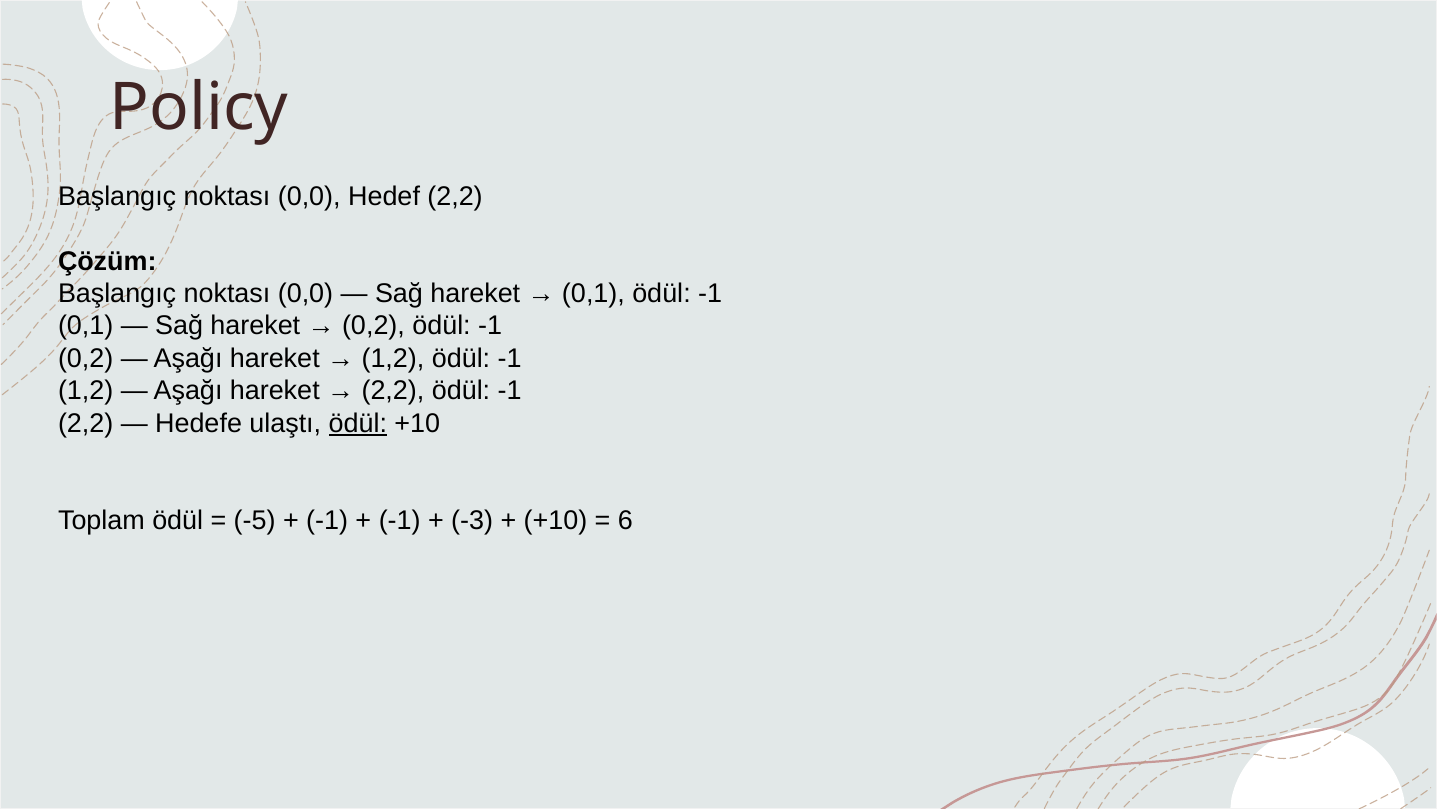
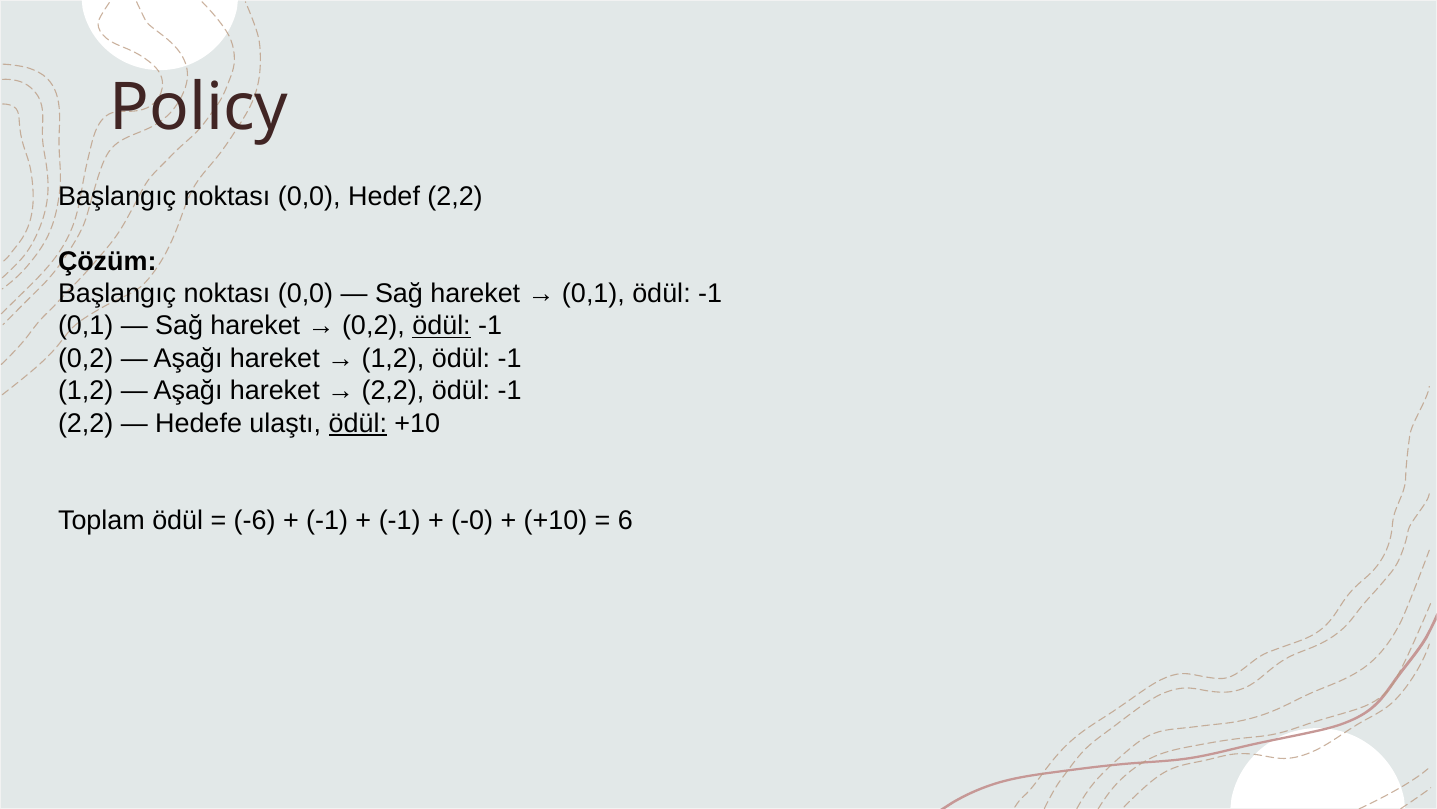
ödül underline: none -> present (442, 326)
-5: -5 -> -6 (255, 520)
-3: -3 -> -0 (472, 520)
